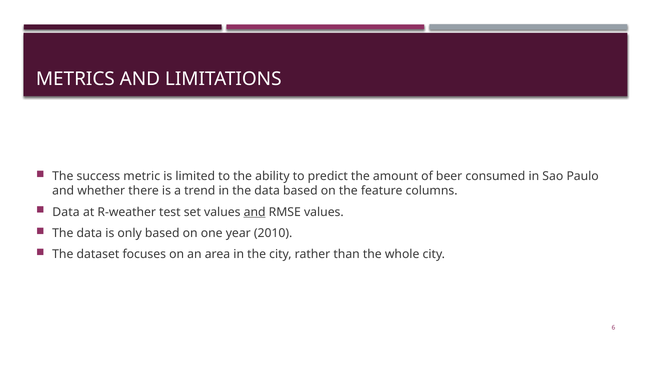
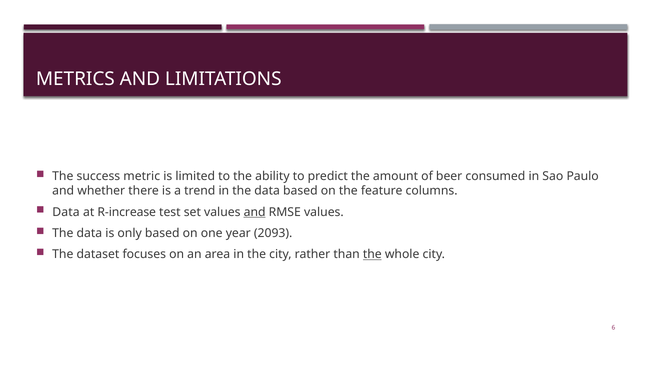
R-weather: R-weather -> R-increase (127, 212)
2010: 2010 -> 2093 (273, 233)
the underline: none -> present (372, 255)
